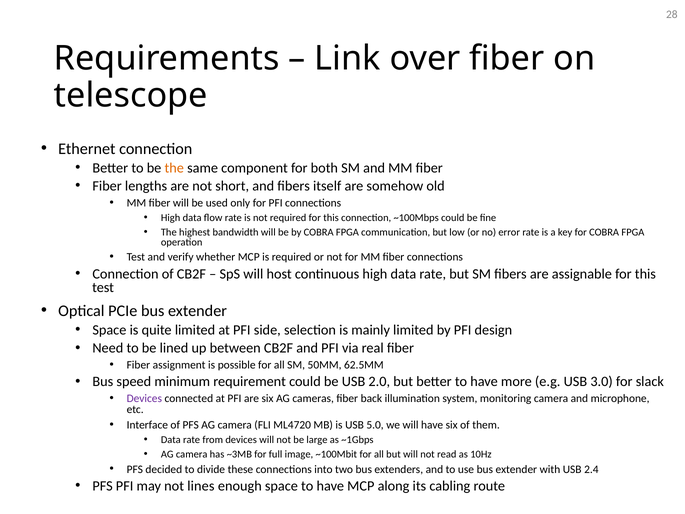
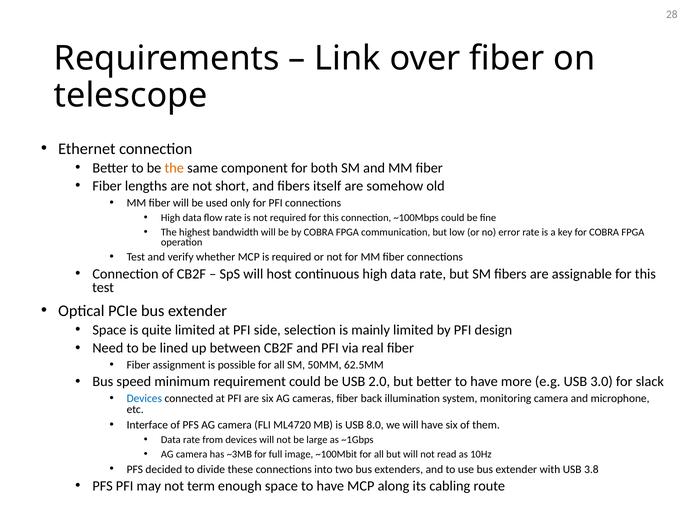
Devices colour: purple -> blue (144, 398)
5.0: 5.0 -> 8.0 (375, 425)
2.4: 2.4 -> 3.8 (591, 469)
lines: lines -> term (201, 486)
